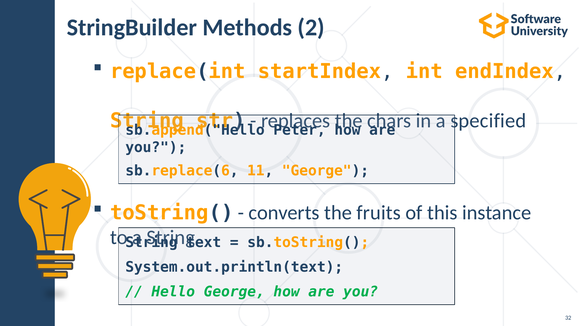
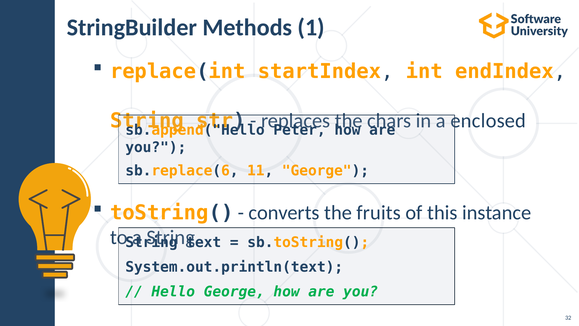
2: 2 -> 1 (311, 27)
specified: specified -> enclosed (488, 121)
